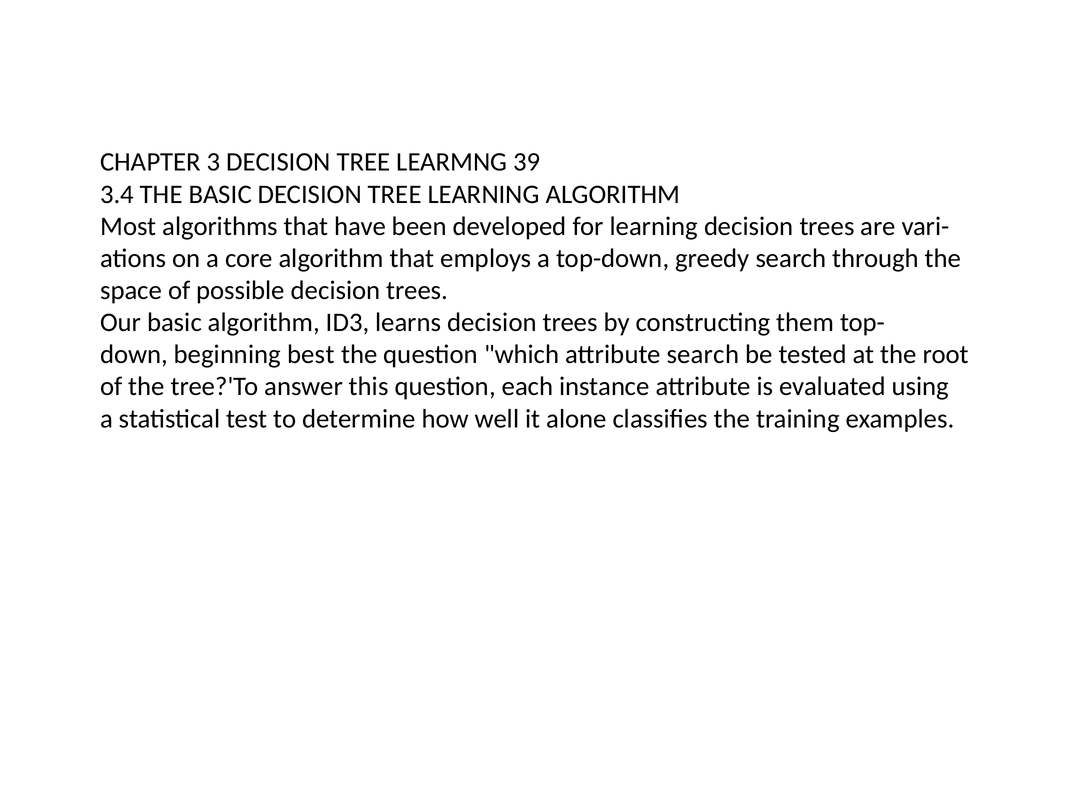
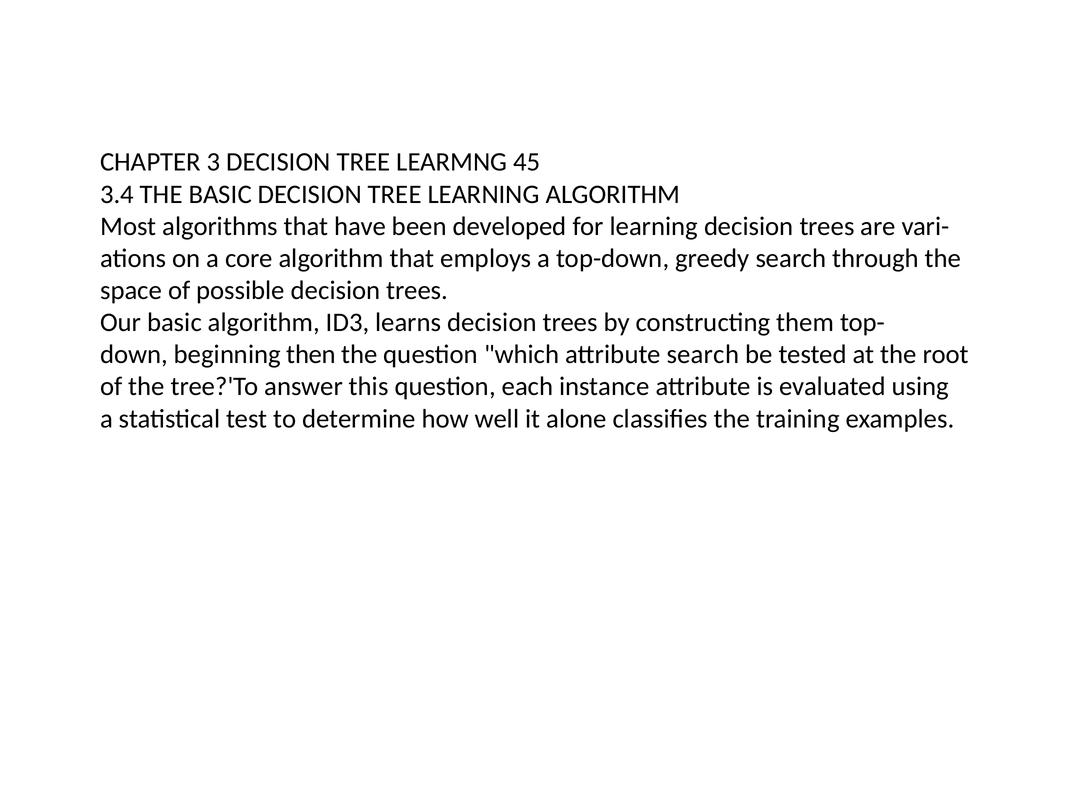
39: 39 -> 45 (527, 162)
best: best -> then (311, 355)
